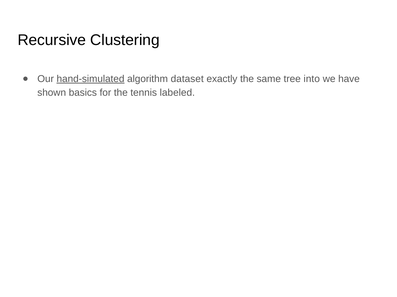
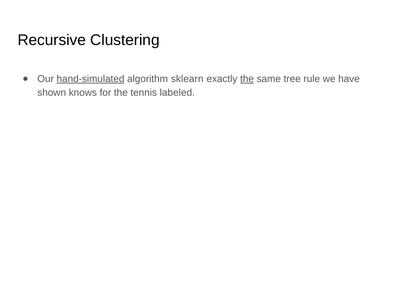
dataset: dataset -> sklearn (187, 79)
the underline: none -> present (247, 79)
into: into -> rule (312, 79)
basics: basics -> knows (83, 93)
